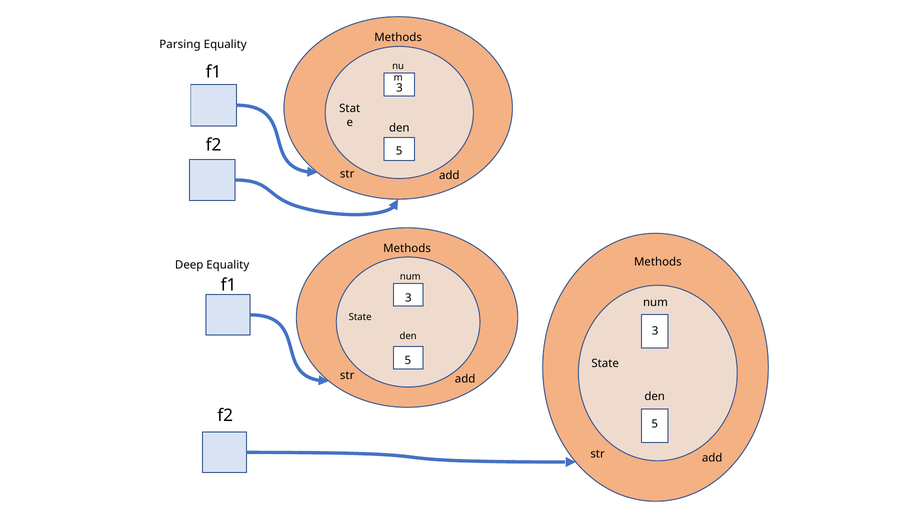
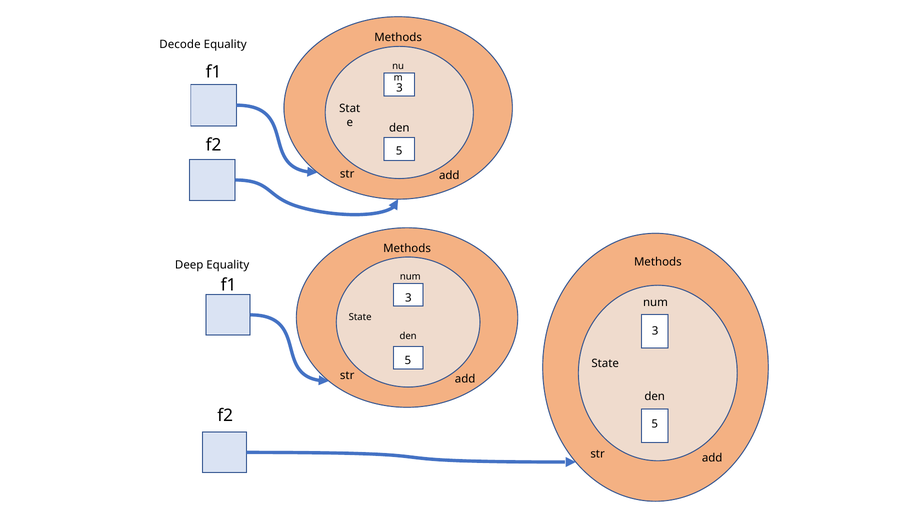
Parsing: Parsing -> Decode (180, 44)
